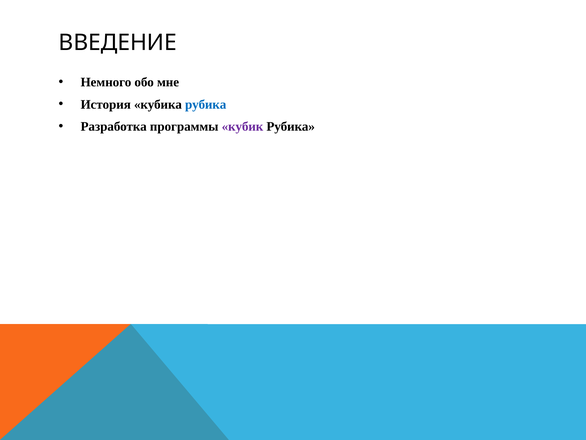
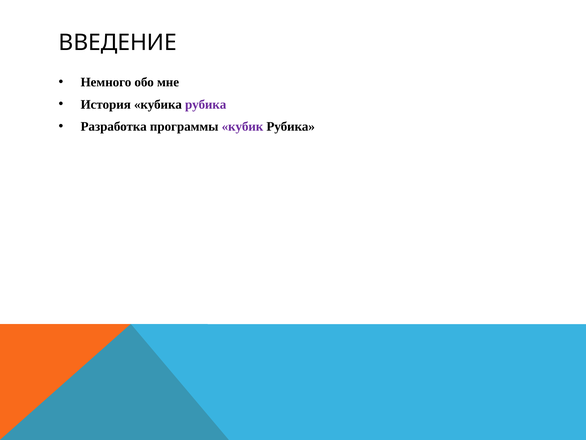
рубика colour: blue -> purple (206, 104)
